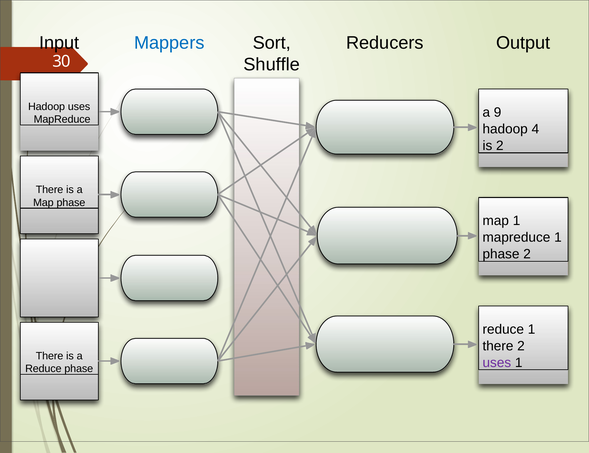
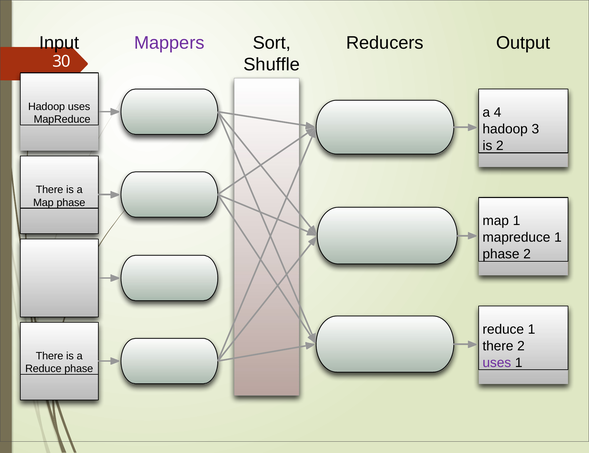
Mappers colour: blue -> purple (169, 43)
9: 9 -> 4 (498, 112)
4: 4 -> 3 (535, 129)
